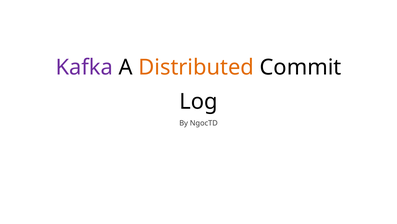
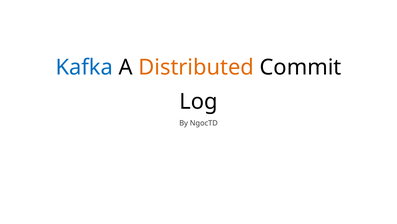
Kafka colour: purple -> blue (84, 67)
